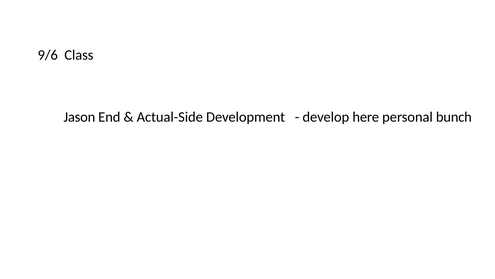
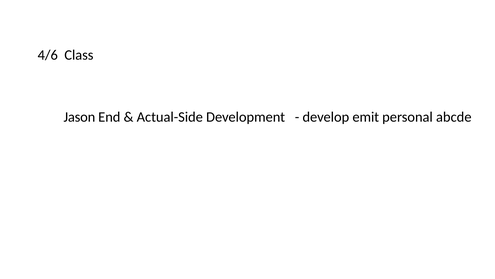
9/6: 9/6 -> 4/6 (48, 55)
here: here -> emit (366, 117)
bunch: bunch -> abcde (454, 117)
